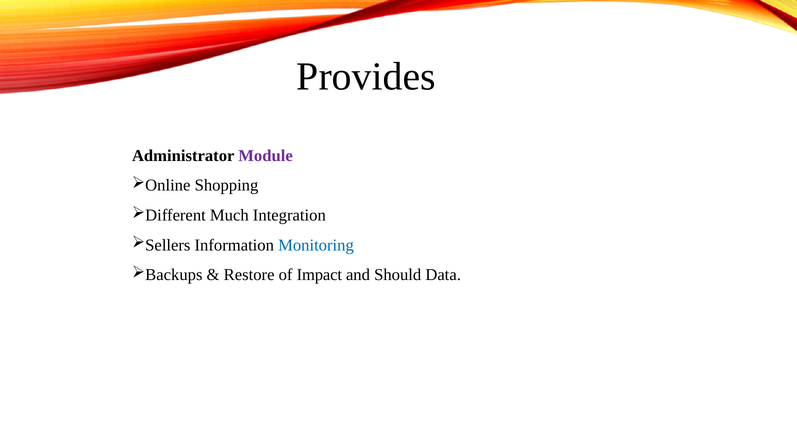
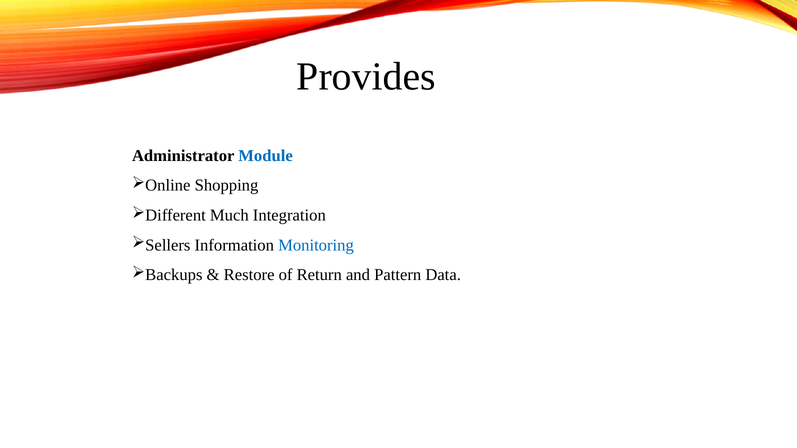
Module colour: purple -> blue (266, 156)
Impact: Impact -> Return (319, 275)
Should: Should -> Pattern (398, 275)
